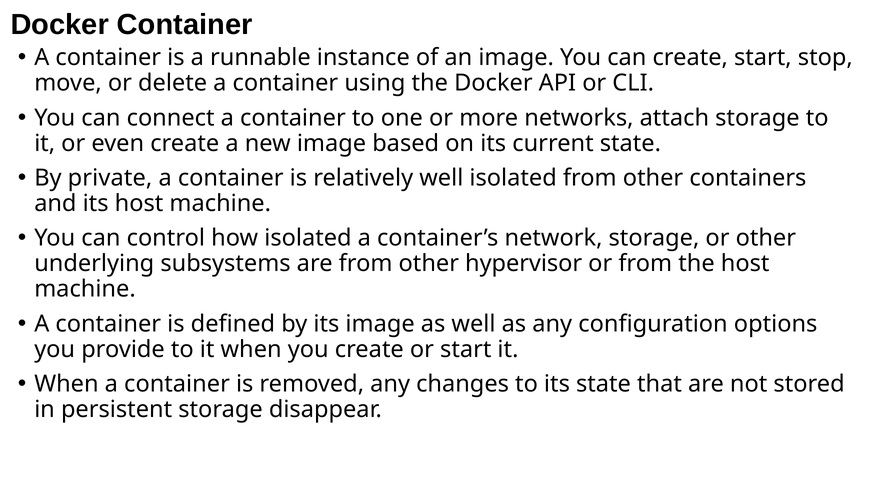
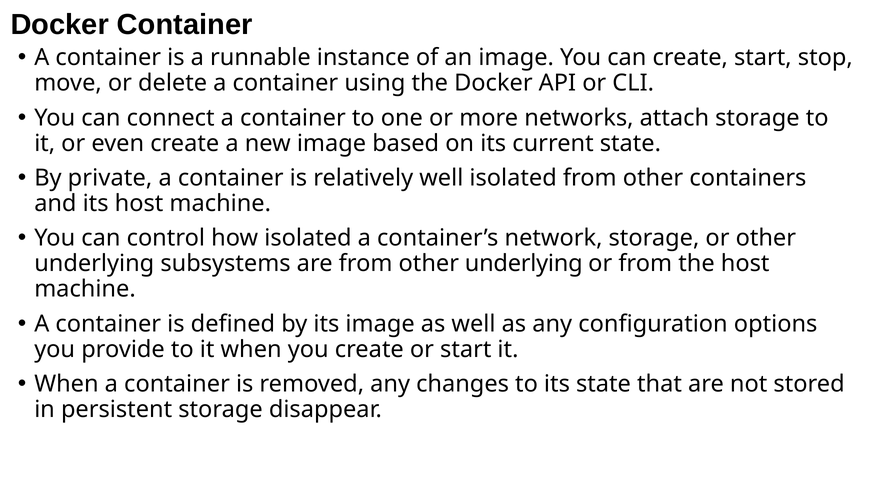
from other hypervisor: hypervisor -> underlying (524, 264)
